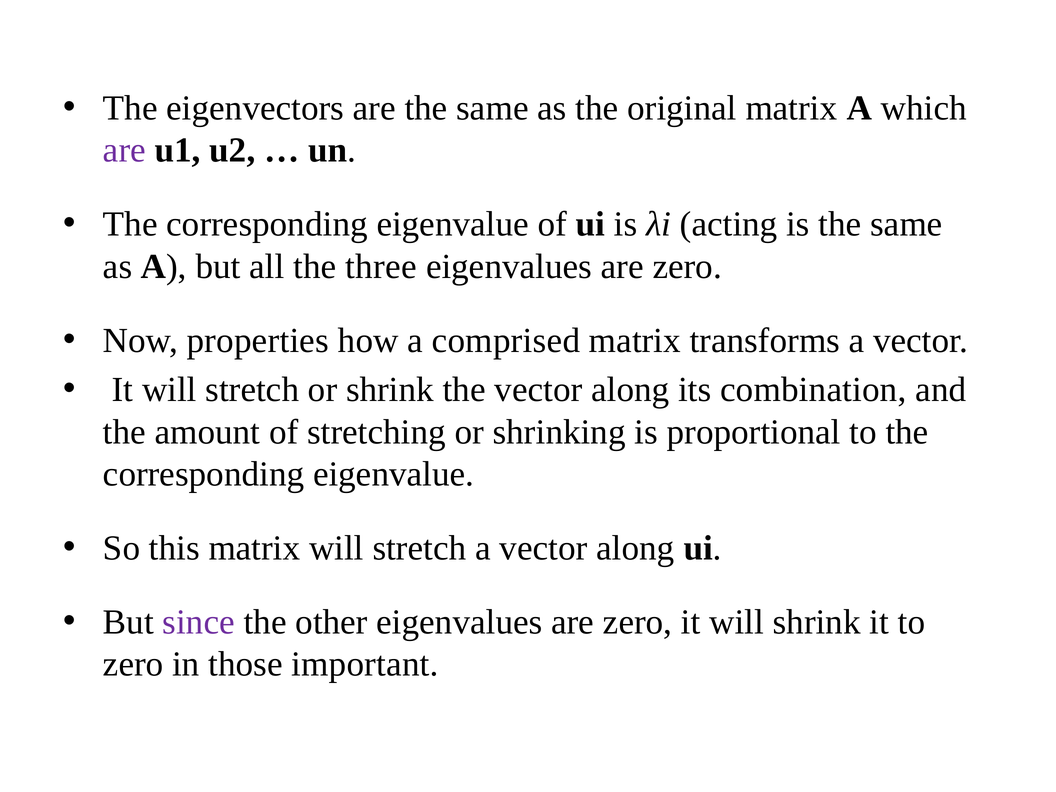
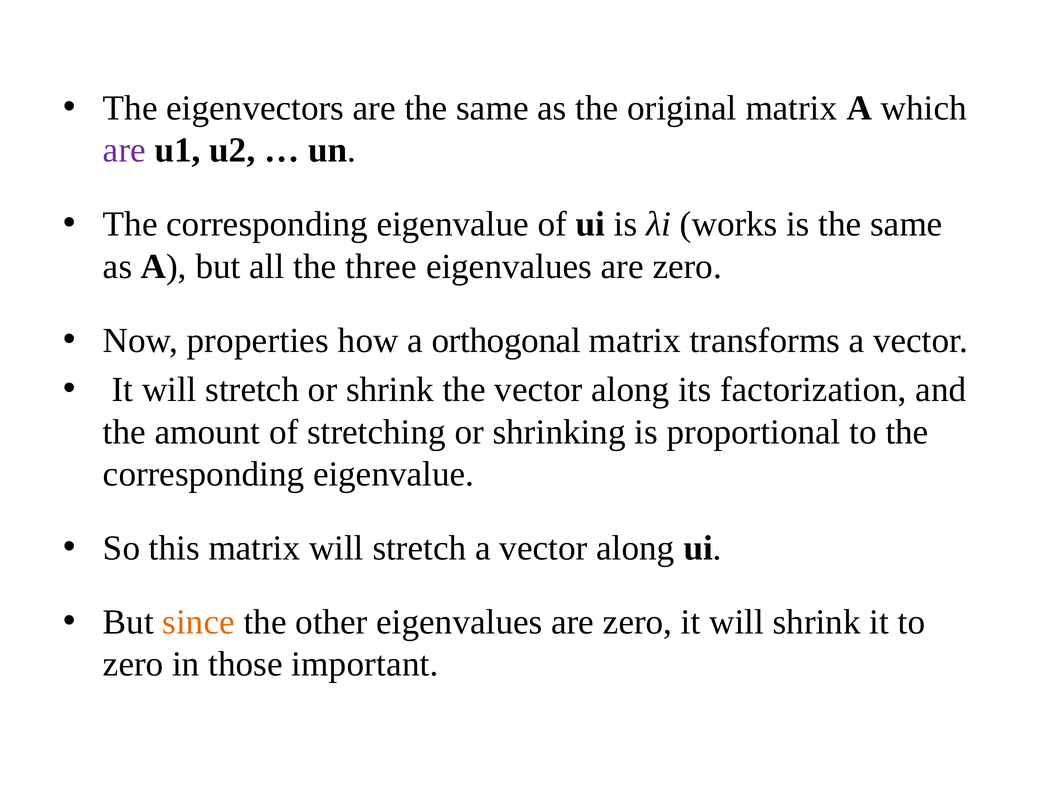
acting: acting -> works (729, 224)
comprised: comprised -> orthogonal (506, 340)
combination: combination -> factorization (813, 390)
since colour: purple -> orange (199, 622)
